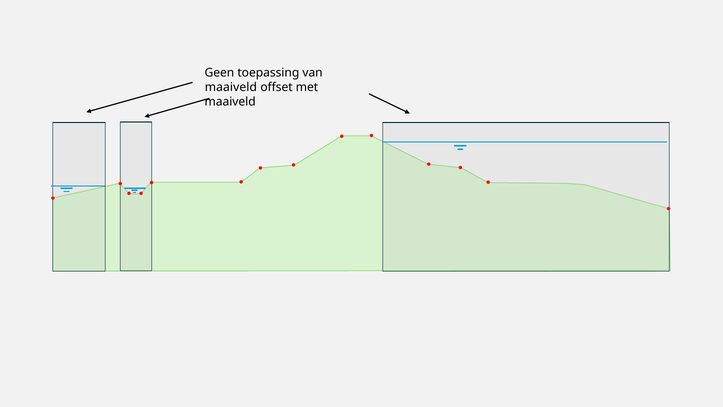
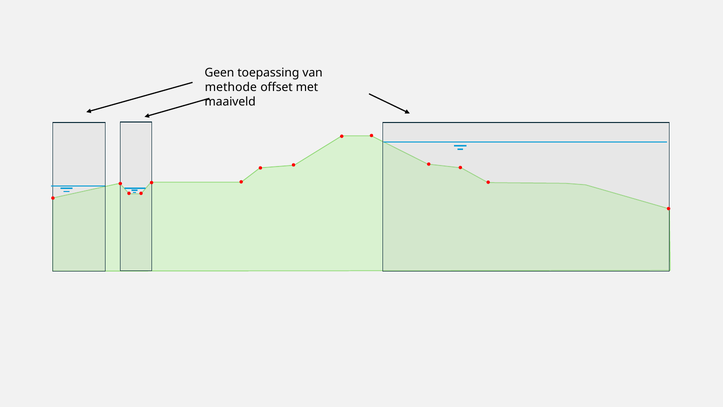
maaiveld: maaiveld -> methode (231, 87)
